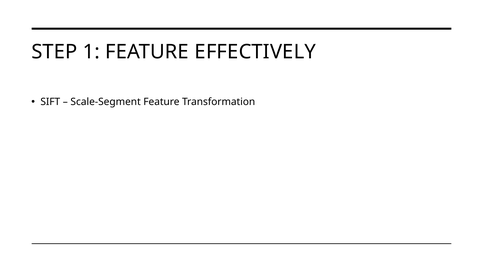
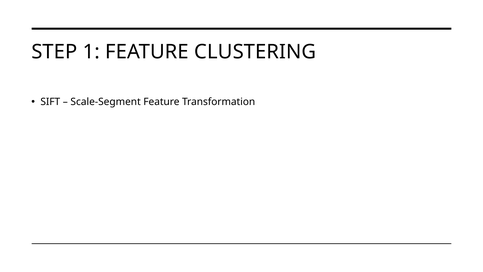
EFFECTIVELY: EFFECTIVELY -> CLUSTERING (255, 52)
